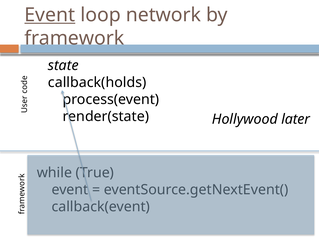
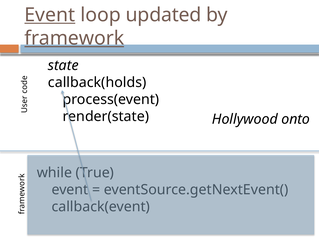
network: network -> updated (164, 15)
framework underline: none -> present (74, 38)
later: later -> onto (296, 119)
